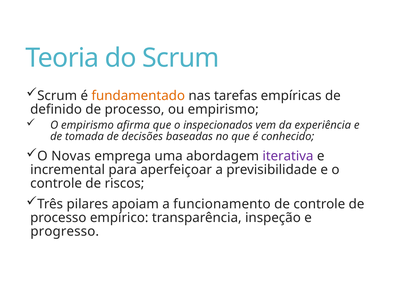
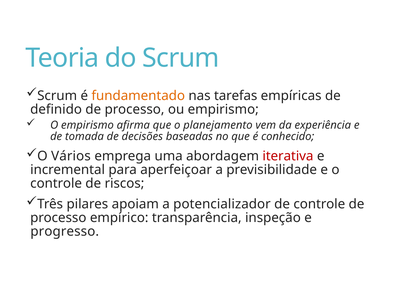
inspecionados: inspecionados -> planejamento (218, 125)
Novas: Novas -> Vários (71, 156)
iterativa colour: purple -> red (288, 156)
funcionamento: funcionamento -> potencializador (222, 204)
